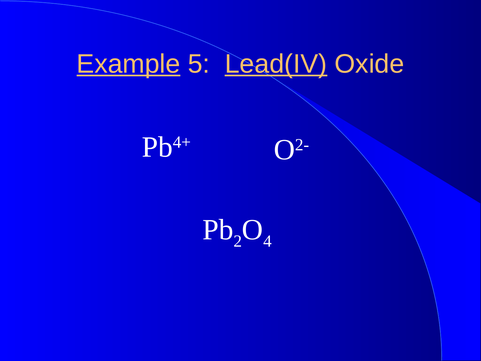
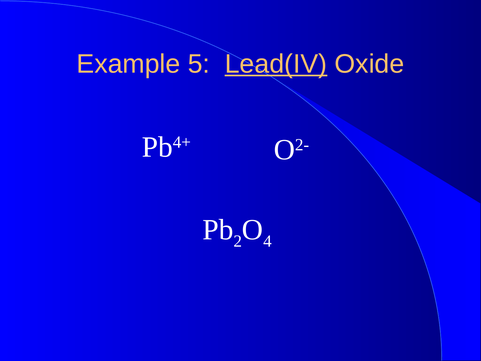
Example underline: present -> none (128, 64)
